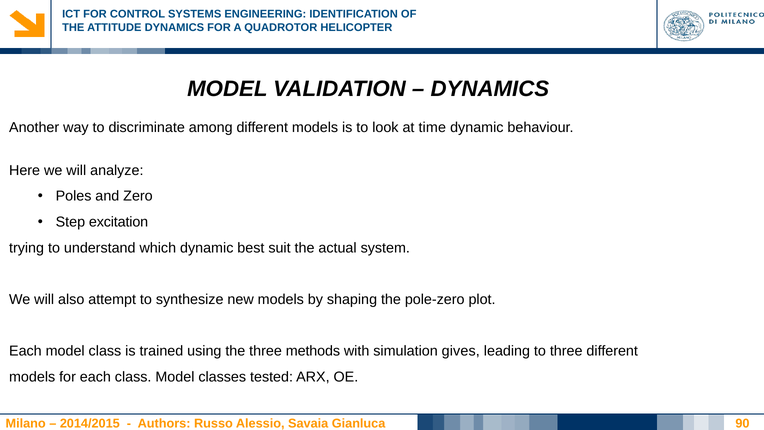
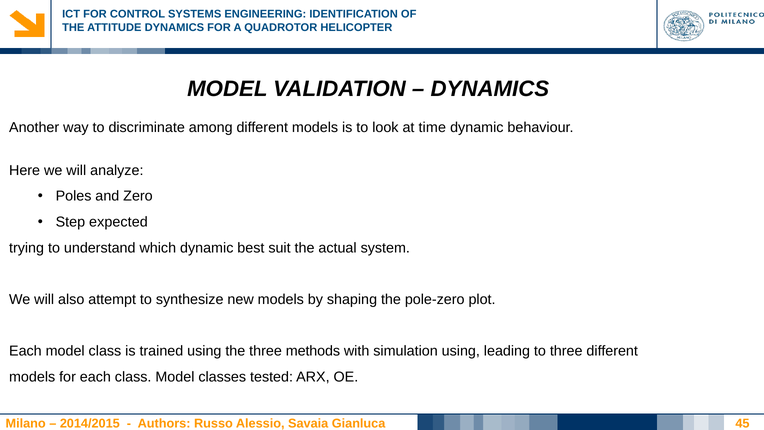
excitation: excitation -> expected (118, 222)
simulation gives: gives -> using (461, 351)
90: 90 -> 45 (742, 423)
